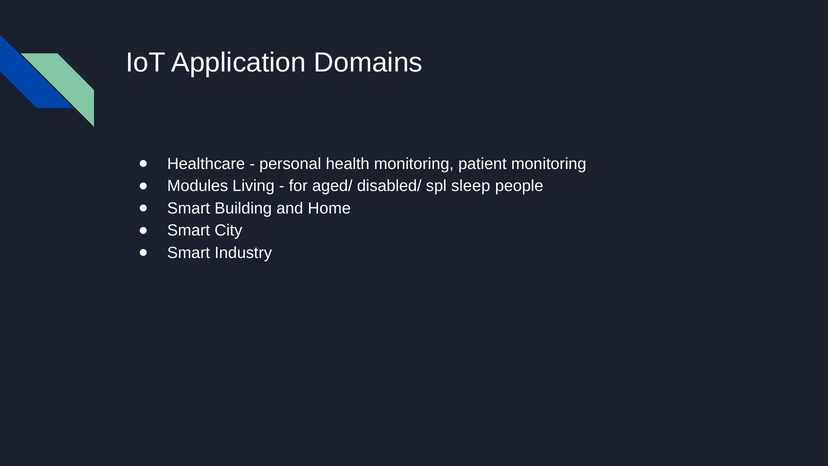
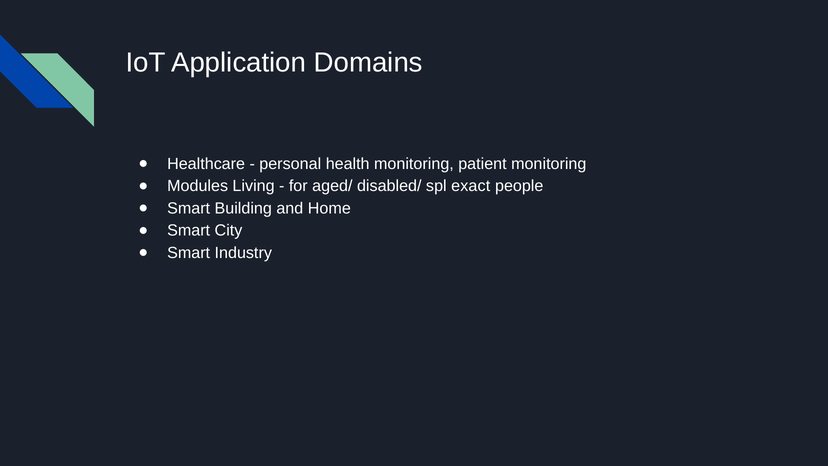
sleep: sleep -> exact (471, 186)
